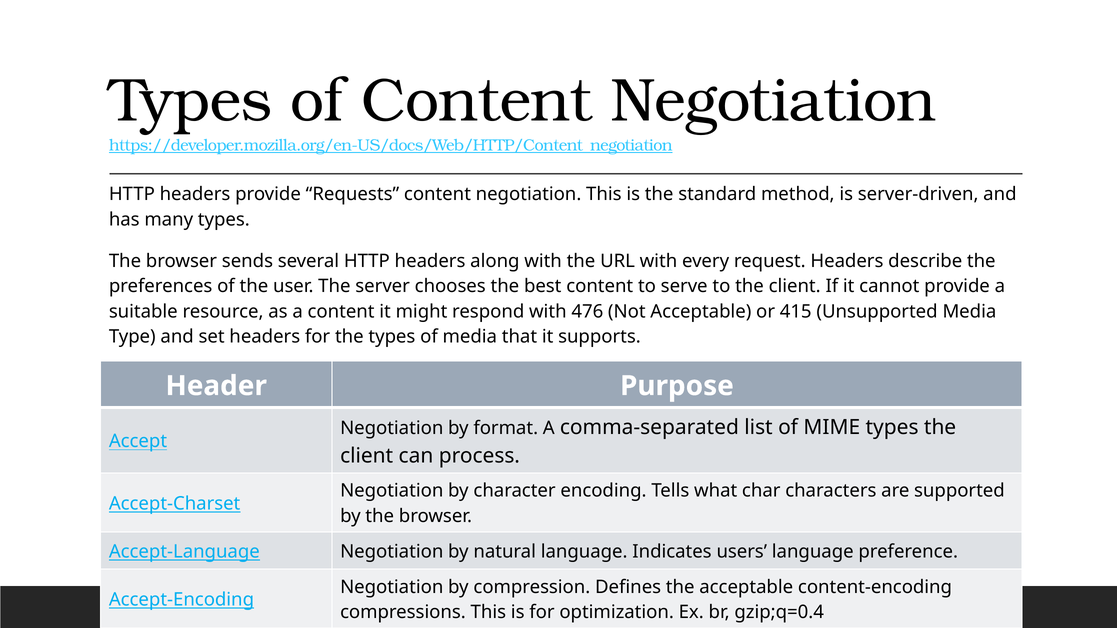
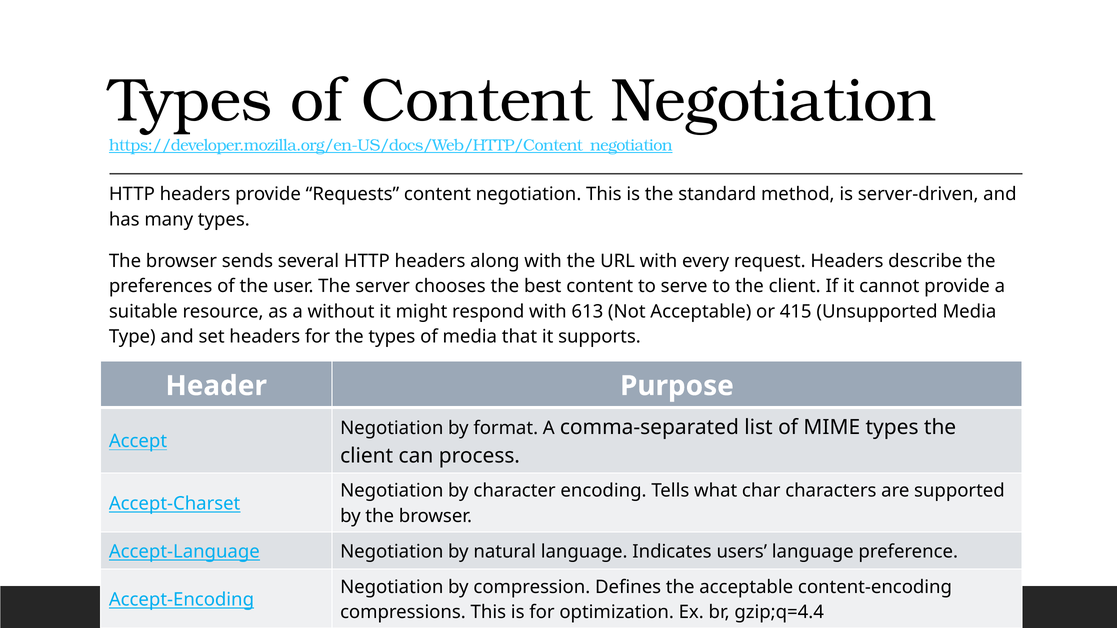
a content: content -> without (341, 312)
476: 476 -> 613 (587, 312)
gzip;q=0.4: gzip;q=0.4 -> gzip;q=4.4 (779, 613)
